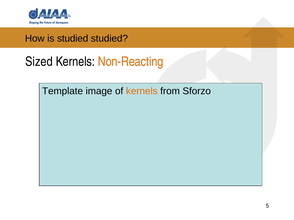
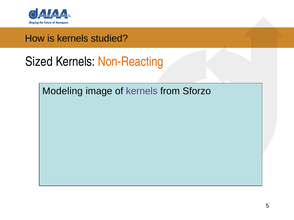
is studied: studied -> kernels (73, 39)
Template: Template -> Modeling (62, 91)
kernels colour: orange -> purple (142, 91)
